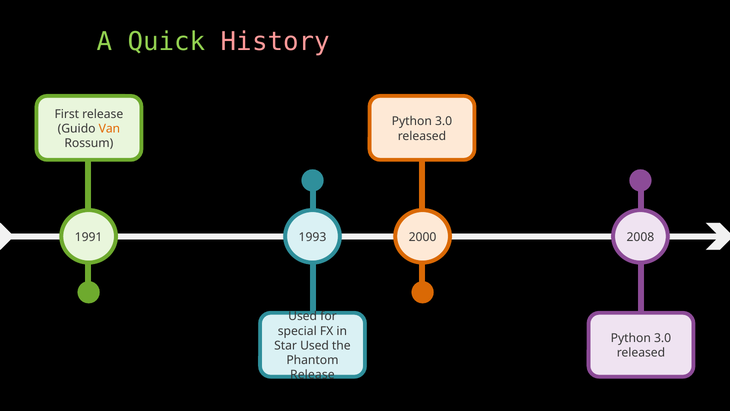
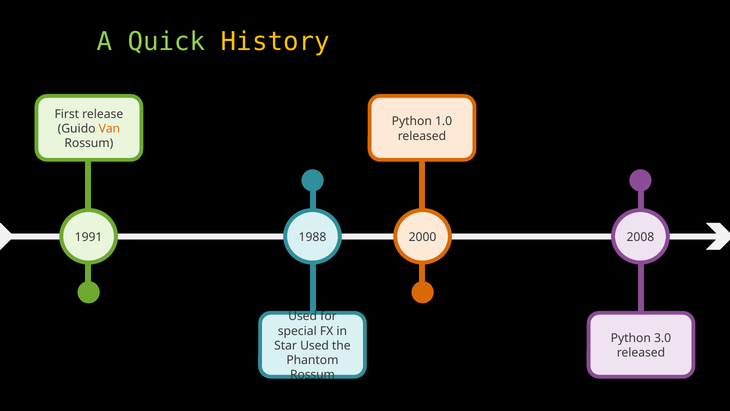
History colour: pink -> yellow (275, 42)
3.0: 3.0 -> 1.0 (444, 121)
1993: 1993 -> 1988 (312, 237)
Release: Release -> Rossum (313, 374)
